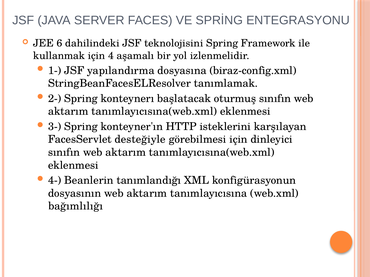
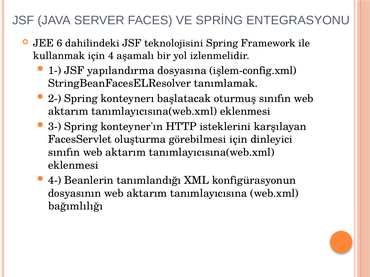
biraz-config.xml: biraz-config.xml -> işlem-config.xml (253, 71)
desteğiyle: desteğiyle -> oluşturma (140, 140)
